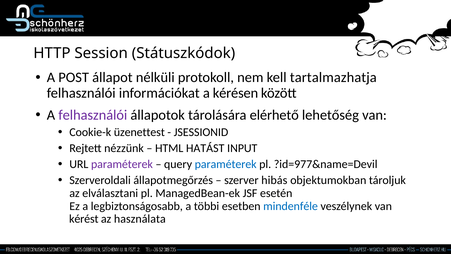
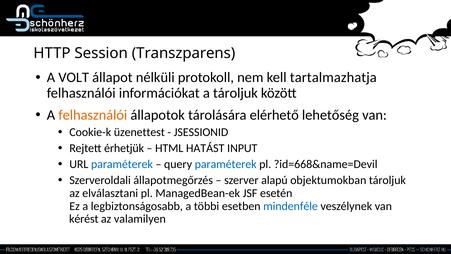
Státuszkódok: Státuszkódok -> Transzparens (184, 53)
POST: POST -> VOLT (74, 77)
a kérésen: kérésen -> tároljuk (235, 93)
felhasználói colour: purple -> orange (93, 115)
nézzünk: nézzünk -> érhetjük (124, 148)
paraméterek colour: purple -> blue (122, 164)
?id=977&name=Devil: ?id=977&name=Devil -> ?id=668&name=Devil (326, 164)
hibás: hibás -> alapú (274, 180)
használata: használata -> valamilyen (140, 219)
